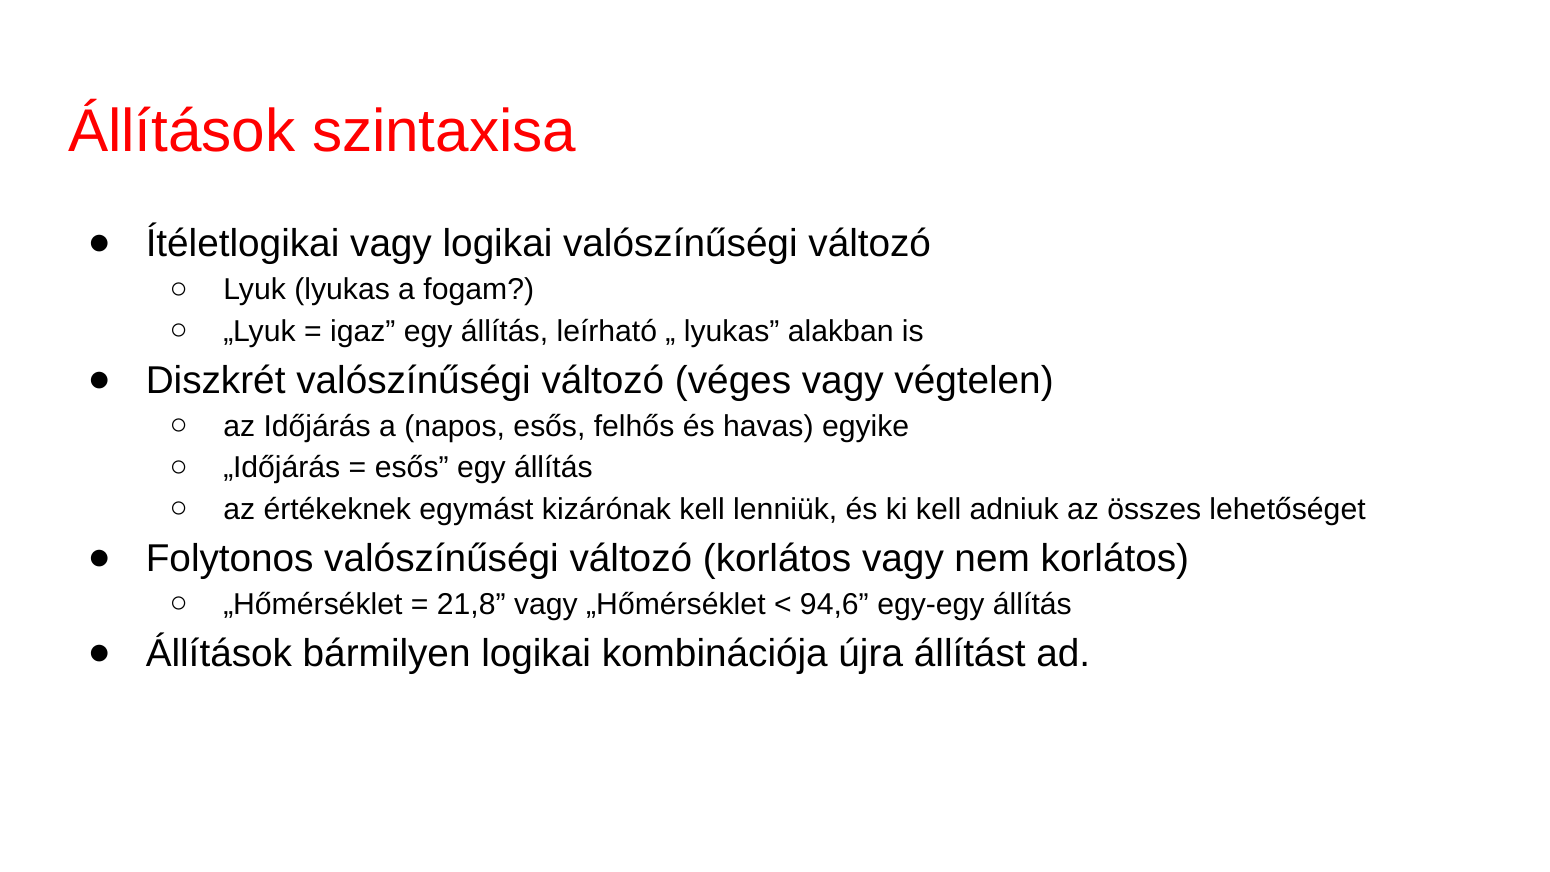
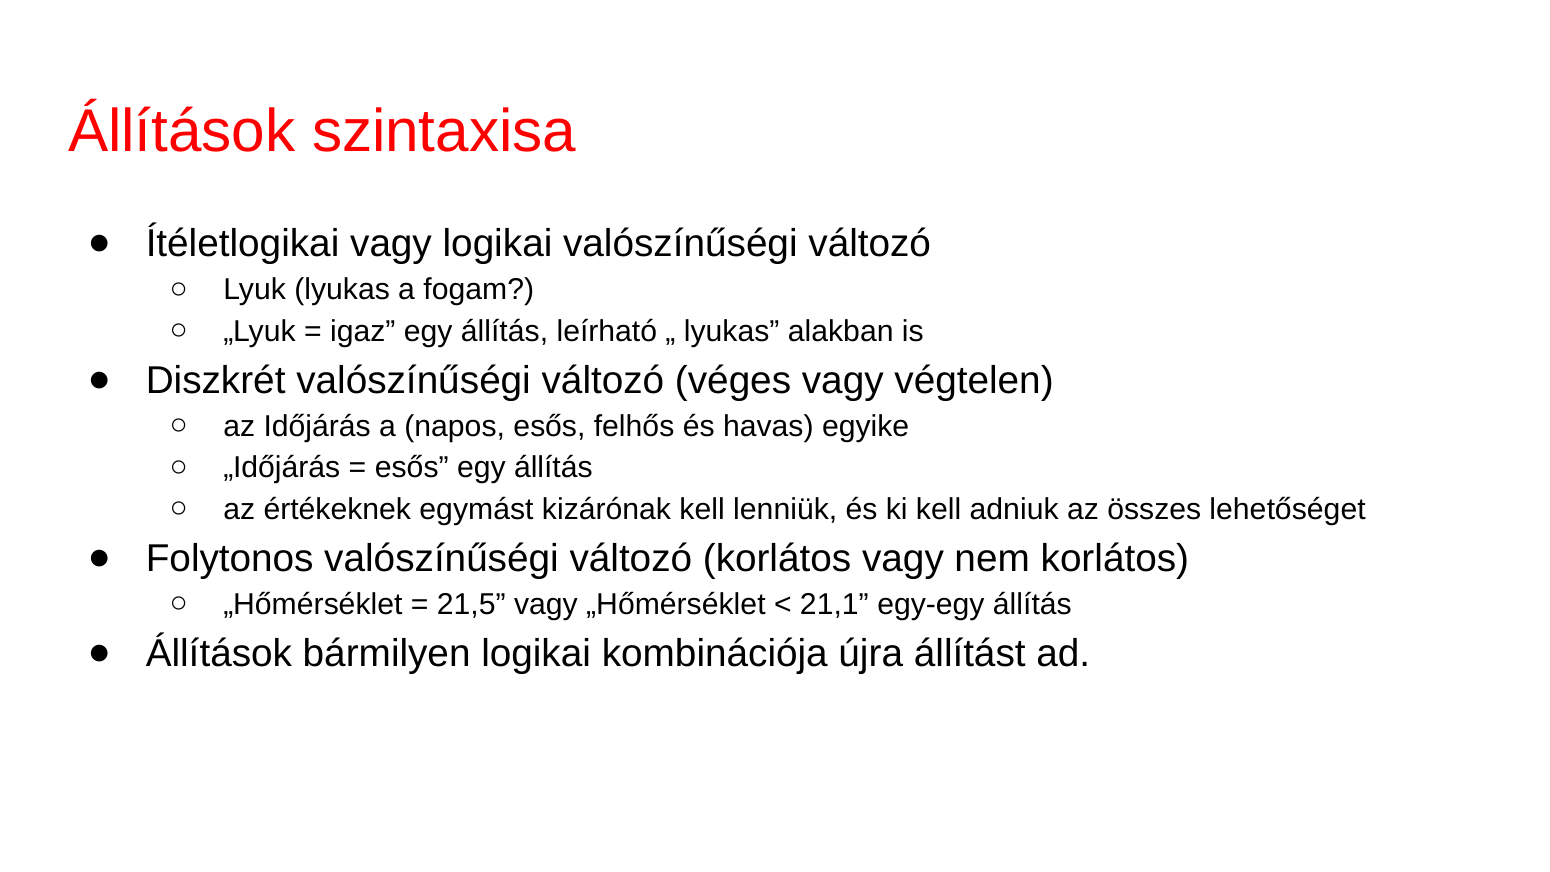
21,8: 21,8 -> 21,5 (471, 605)
94,6: 94,6 -> 21,1 (834, 605)
